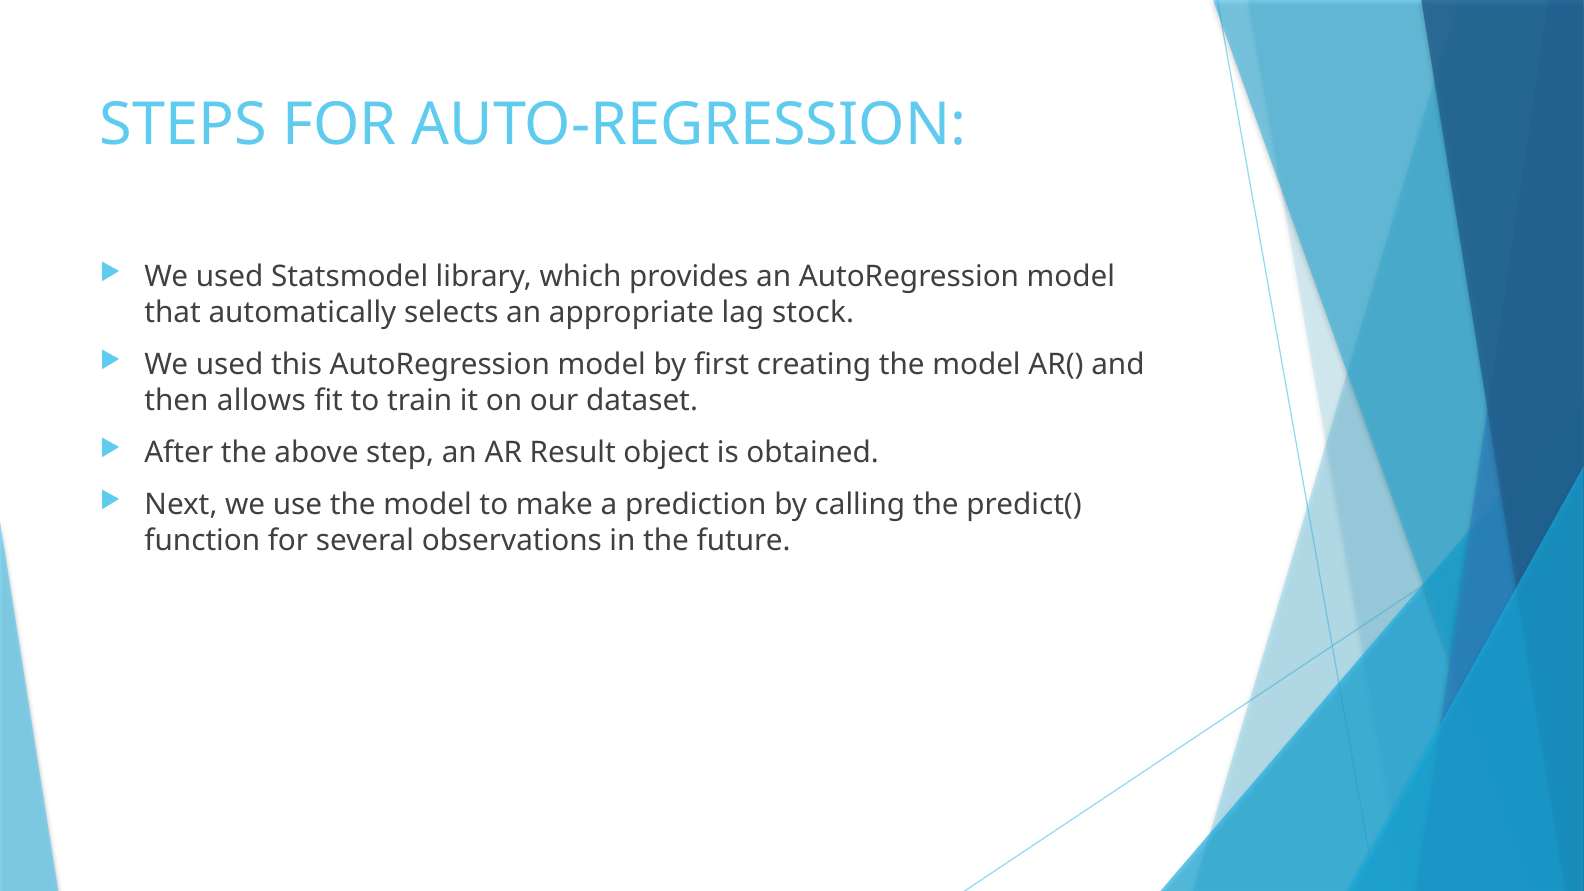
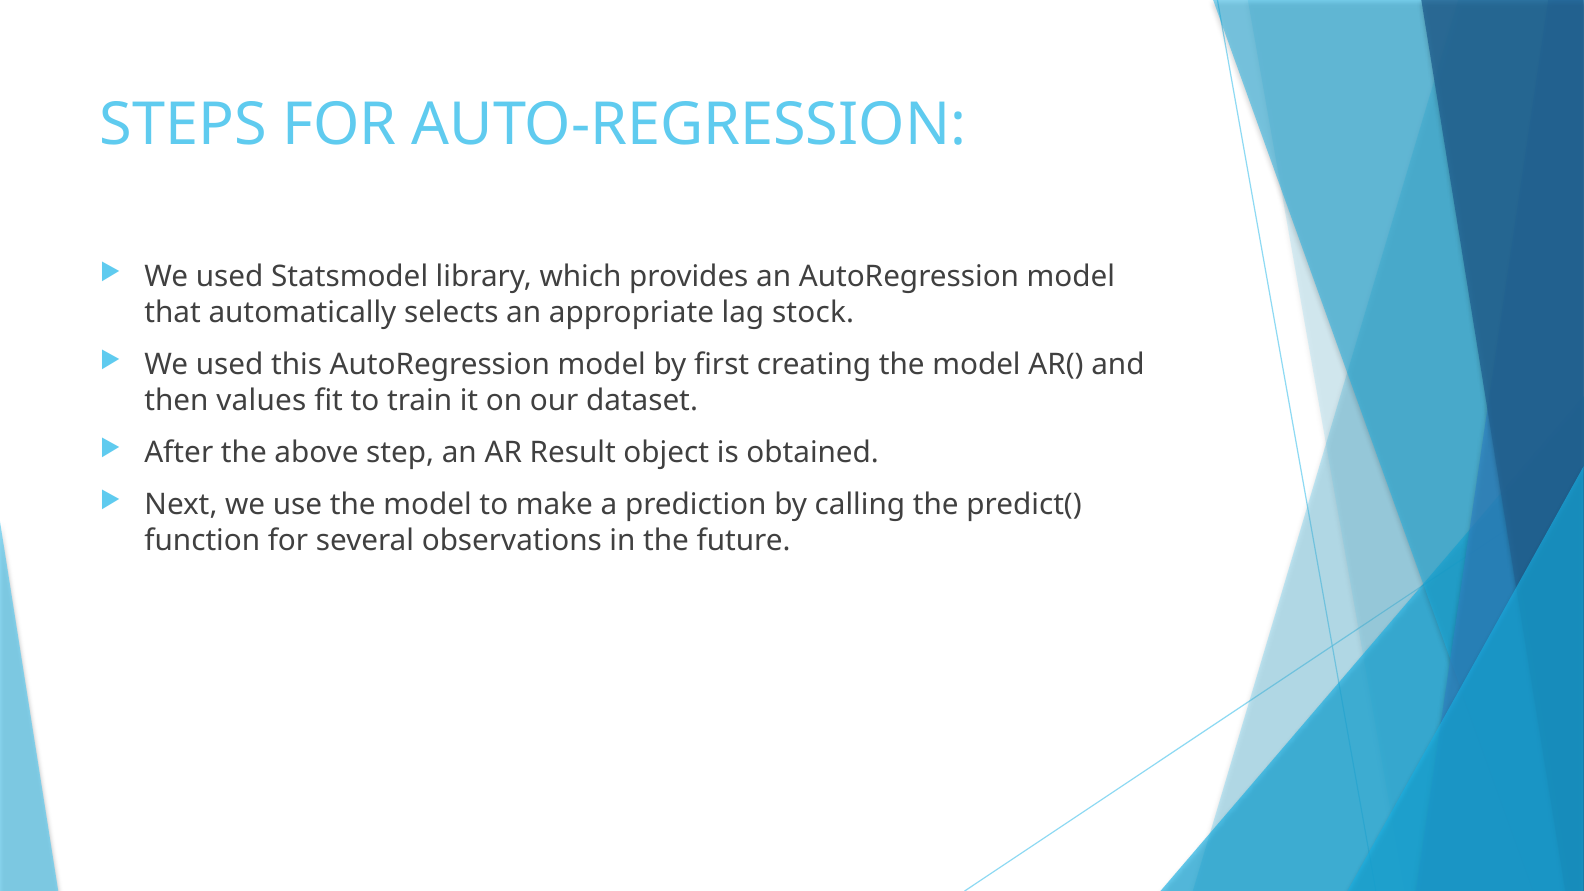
allows: allows -> values (261, 400)
